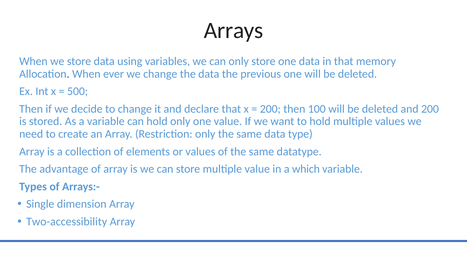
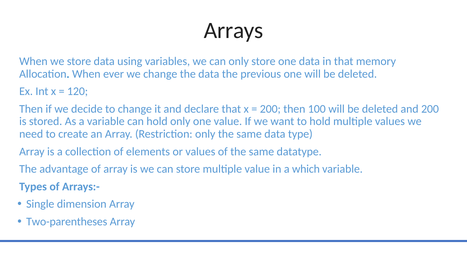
500: 500 -> 120 (78, 91)
Two-accessibility: Two-accessibility -> Two-parentheses (67, 221)
